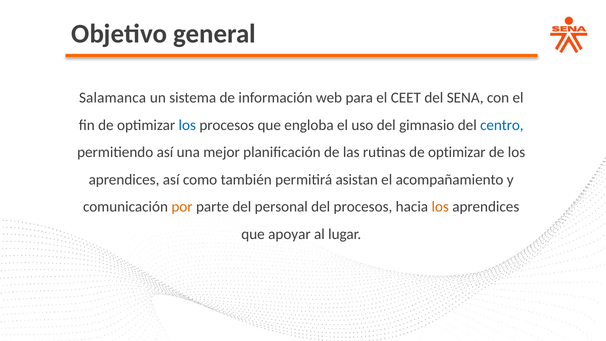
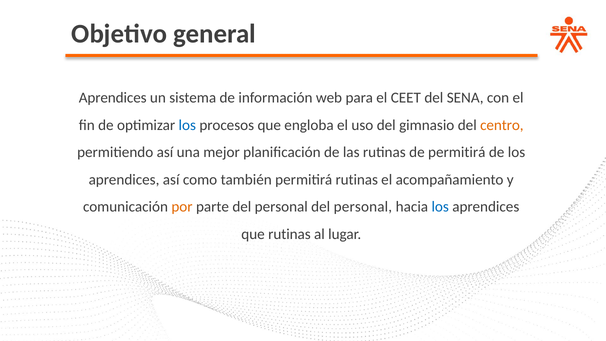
Salamanca: Salamanca -> Aprendices (113, 98)
centro colour: blue -> orange (502, 125)
rutinas de optimizar: optimizar -> permitirá (457, 152)
permitirá asistan: asistan -> rutinas (357, 180)
personal del procesos: procesos -> personal (363, 207)
los colour: orange -> blue (440, 207)
que apoyar: apoyar -> rutinas (289, 234)
